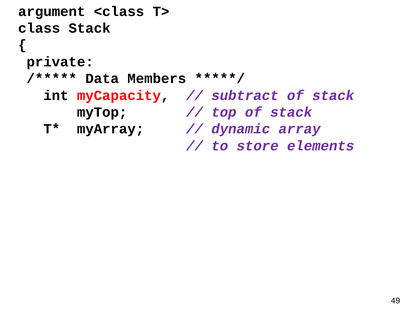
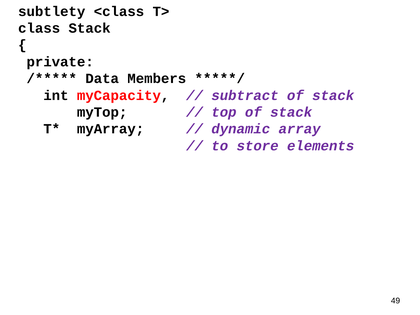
argument: argument -> subtlety (52, 11)
